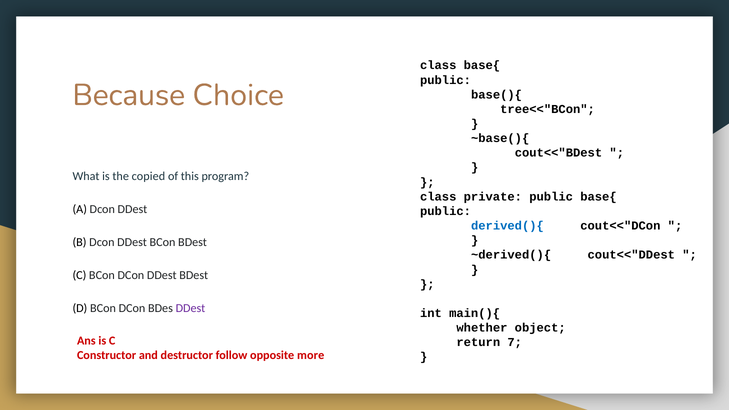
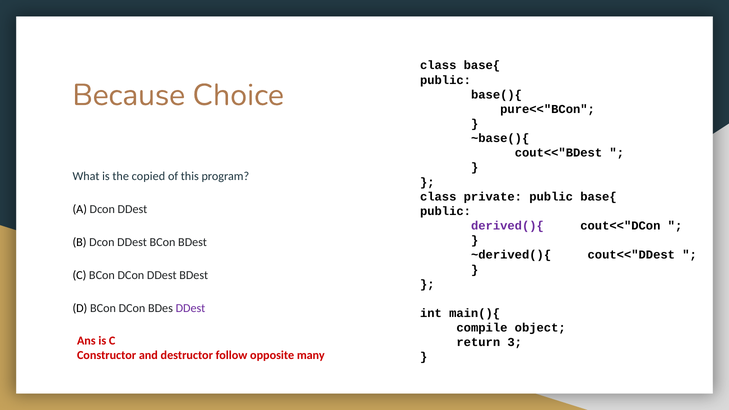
tree<<"BCon: tree<<"BCon -> pure<<"BCon (548, 109)
derived(){ colour: blue -> purple (507, 226)
whether: whether -> compile (482, 328)
7: 7 -> 3 (515, 342)
more: more -> many (311, 355)
